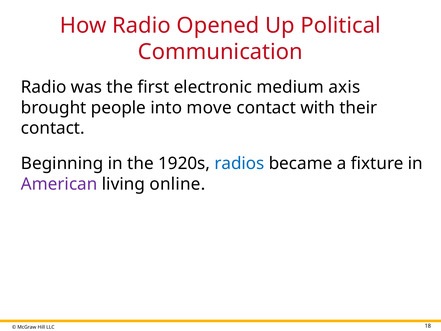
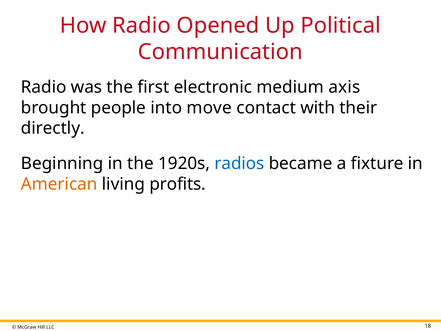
contact: contact -> directly (53, 128)
American colour: purple -> orange (59, 184)
online: online -> profits (178, 184)
